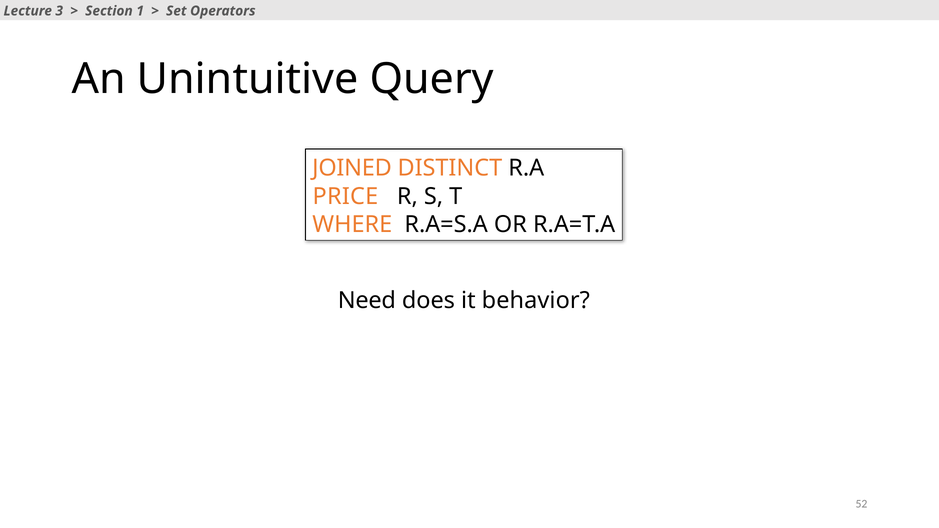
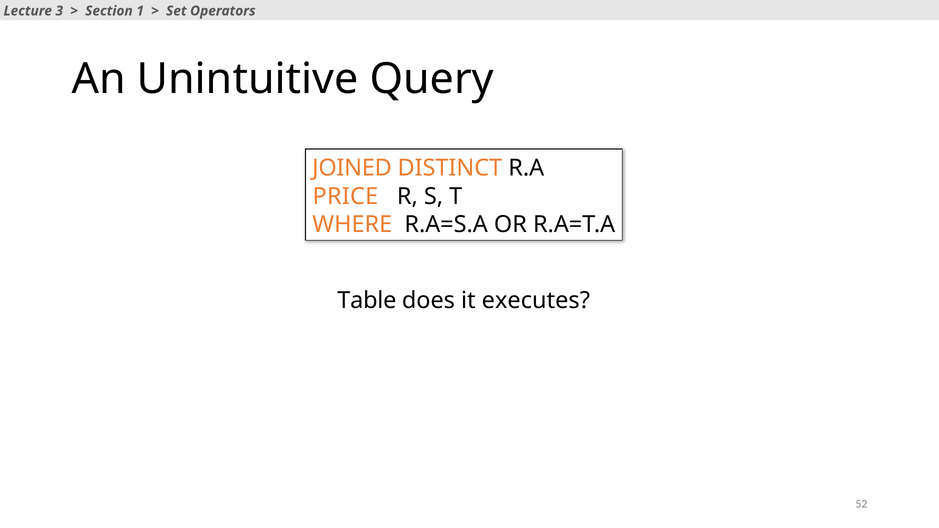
Need: Need -> Table (367, 301)
behavior: behavior -> executes (536, 301)
